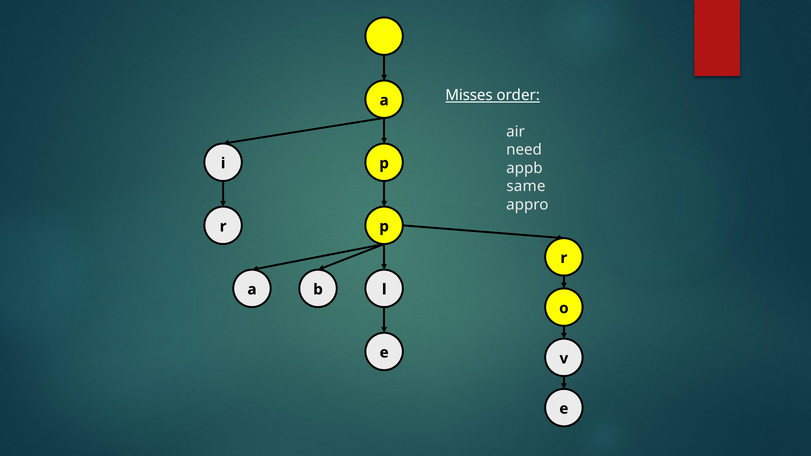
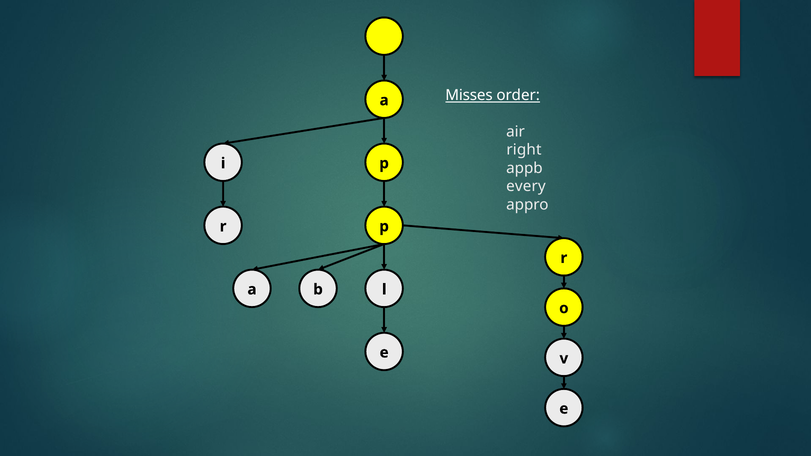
need: need -> right (524, 150)
same: same -> every (526, 186)
